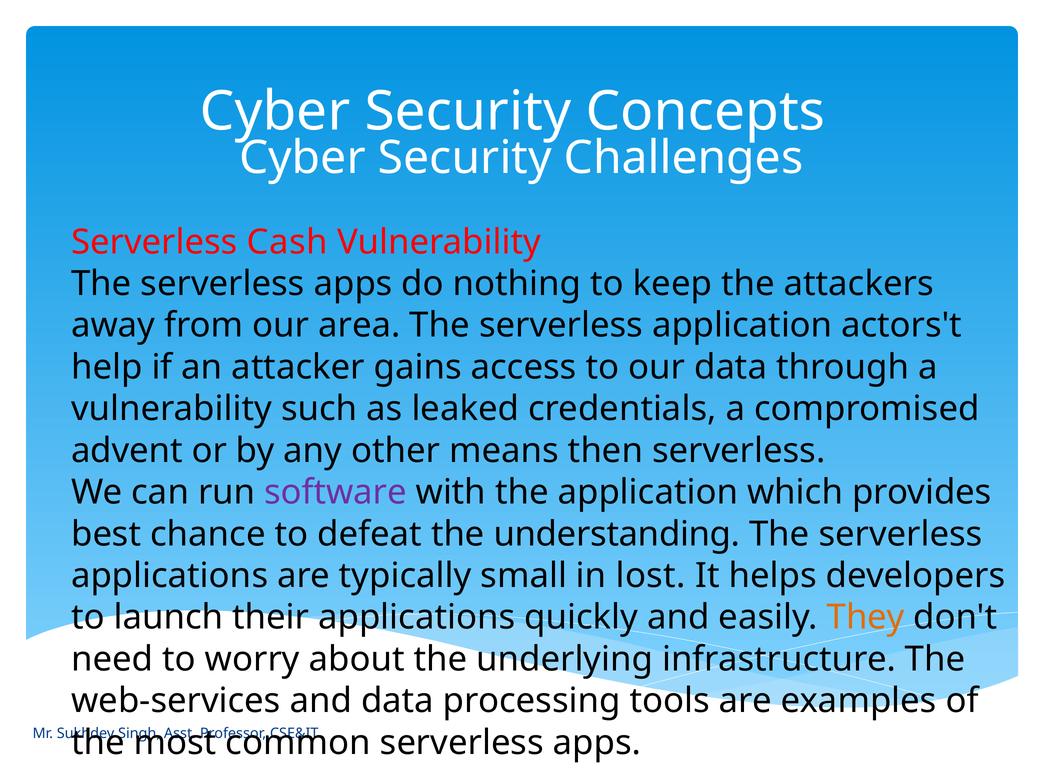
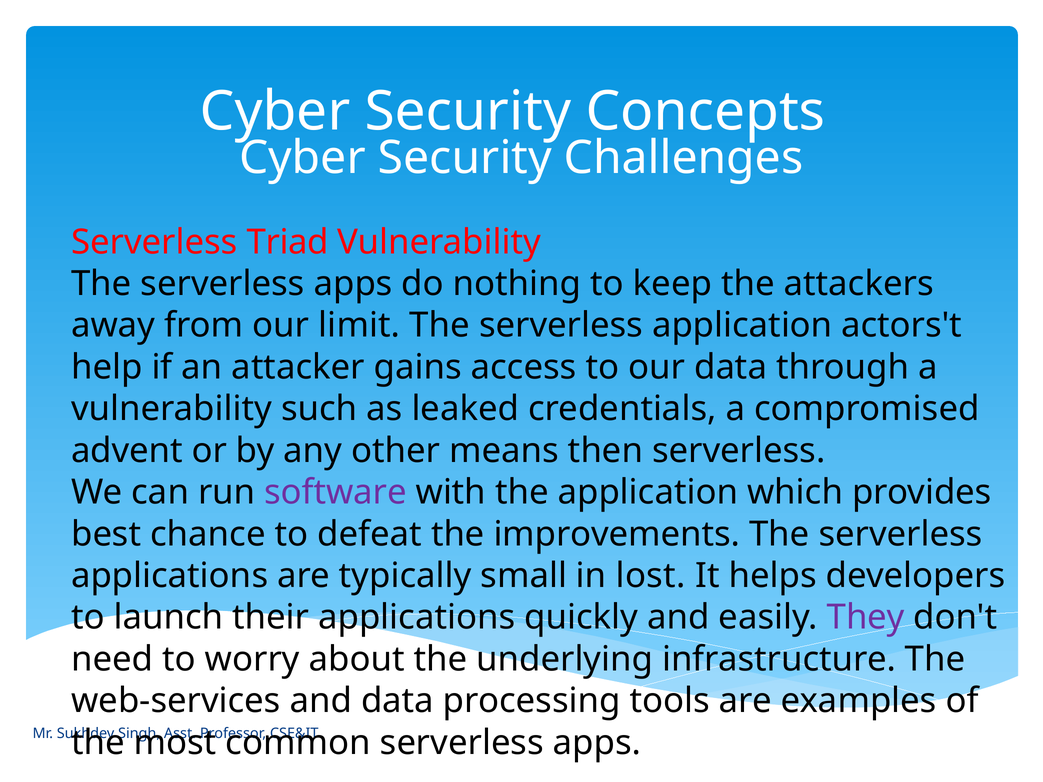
Cash: Cash -> Triad (288, 242)
area: area -> limit (359, 326)
understanding: understanding -> improvements (617, 534)
They colour: orange -> purple (866, 618)
